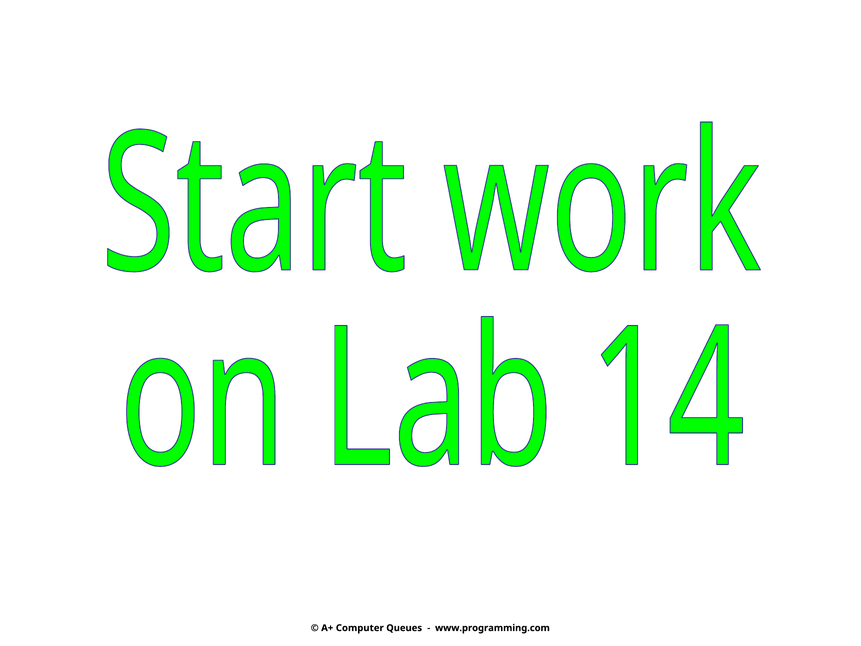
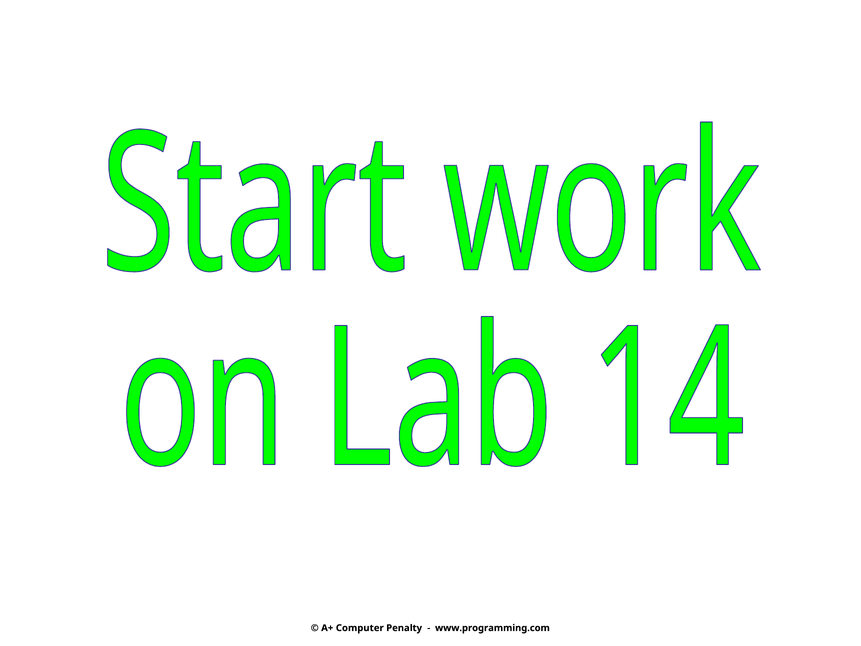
Queues: Queues -> Penalty (404, 628)
